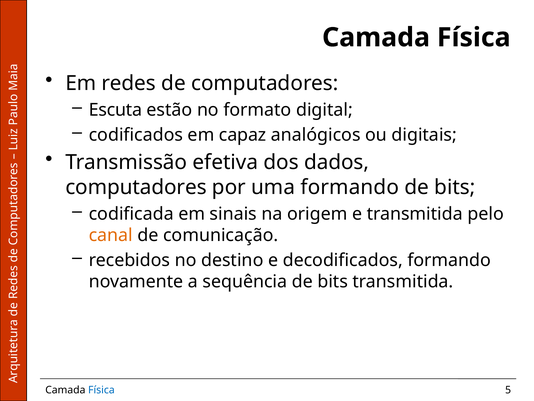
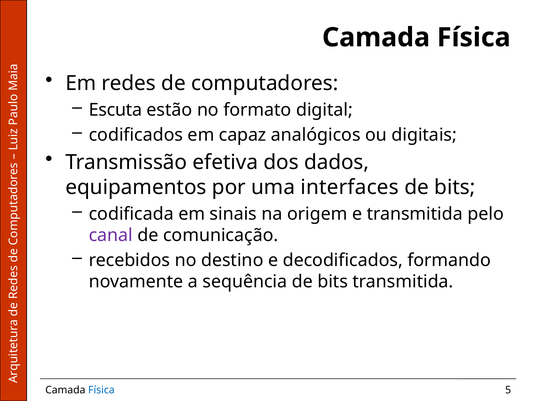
computadores: computadores -> equipamentos (136, 187)
uma formando: formando -> interfaces (350, 187)
canal colour: orange -> purple (111, 235)
